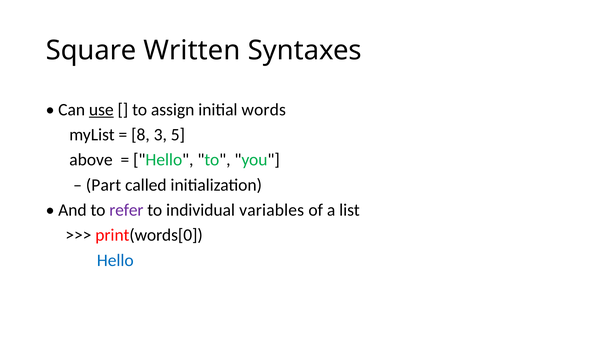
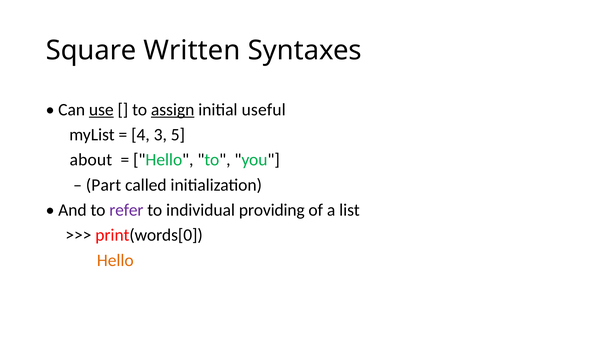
assign underline: none -> present (173, 110)
words: words -> useful (264, 110)
8: 8 -> 4 (140, 135)
above: above -> about (91, 160)
variables: variables -> providing (272, 210)
Hello colour: blue -> orange (115, 260)
